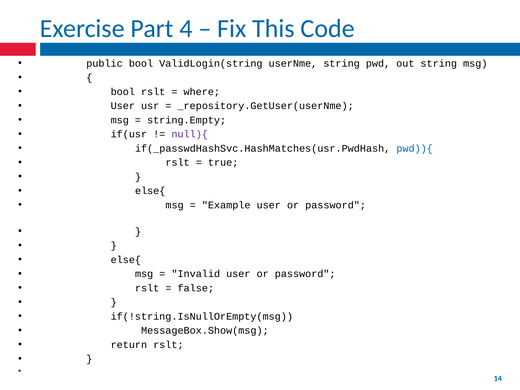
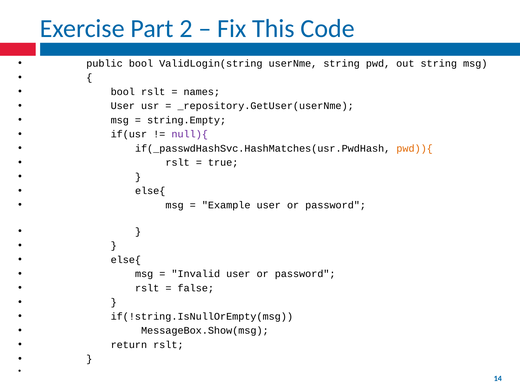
4: 4 -> 2 (186, 29)
where: where -> names (202, 92)
pwd)){ colour: blue -> orange (415, 148)
